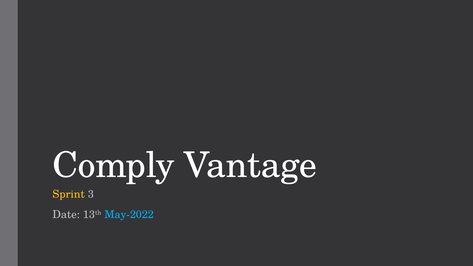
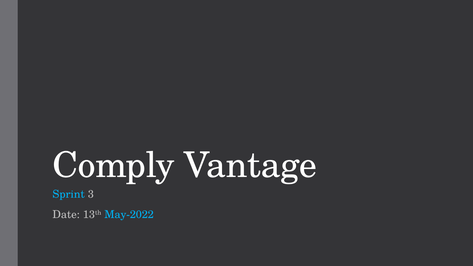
Sprint colour: yellow -> light blue (69, 194)
